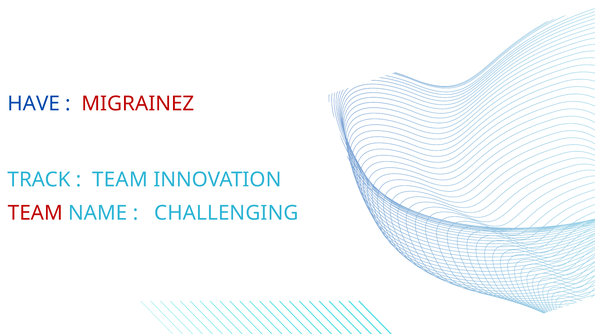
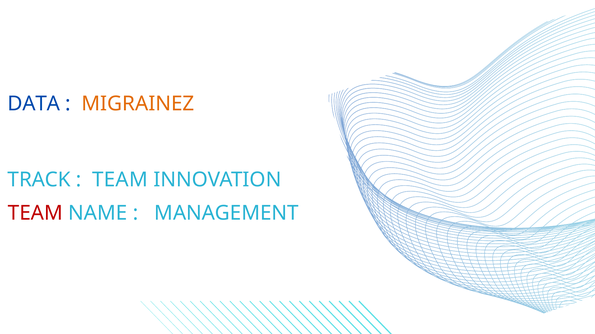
HAVE: HAVE -> DATA (34, 104)
MIGRAINEZ colour: red -> orange (138, 104)
CHALLENGING: CHALLENGING -> MANAGEMENT (226, 213)
